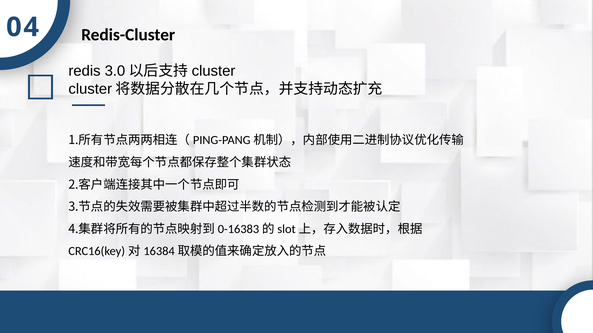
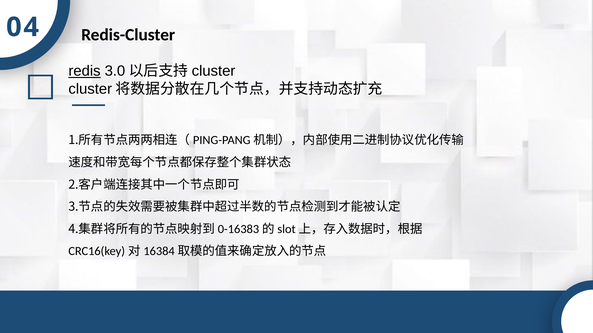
redis underline: none -> present (84, 71)
